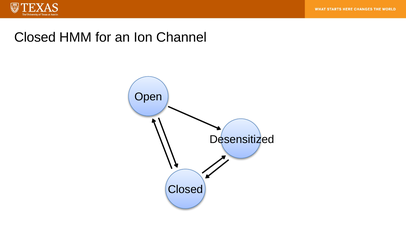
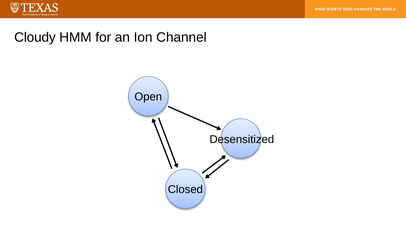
Closed: Closed -> Cloudy (35, 38)
